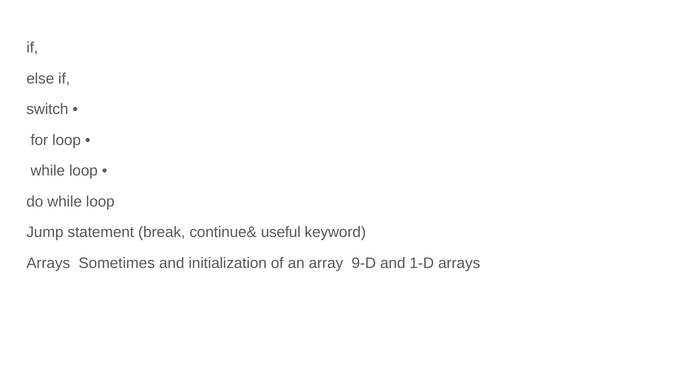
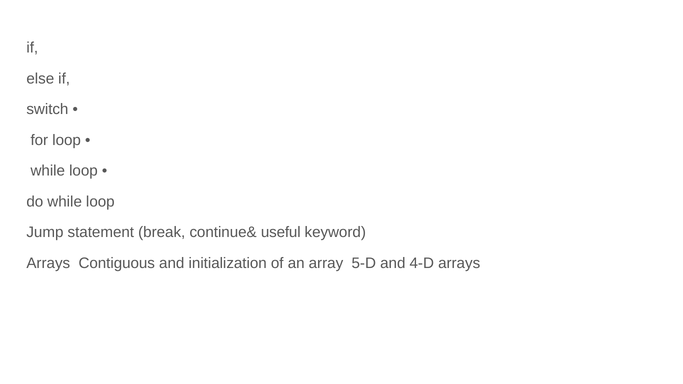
Sometimes: Sometimes -> Contiguous (117, 263)
9-D: 9-D -> 5-D (364, 263)
1-D: 1-D -> 4-D (422, 263)
